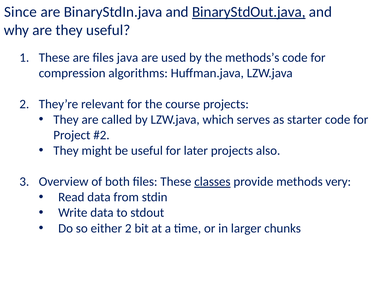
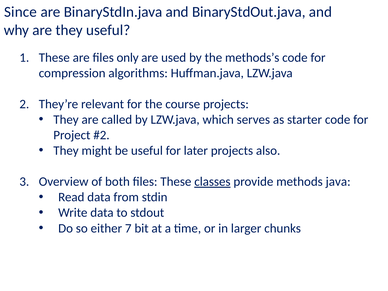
BinaryStdOut.java underline: present -> none (249, 12)
java: java -> only (128, 58)
very: very -> java (338, 182)
either 2: 2 -> 7 (128, 228)
